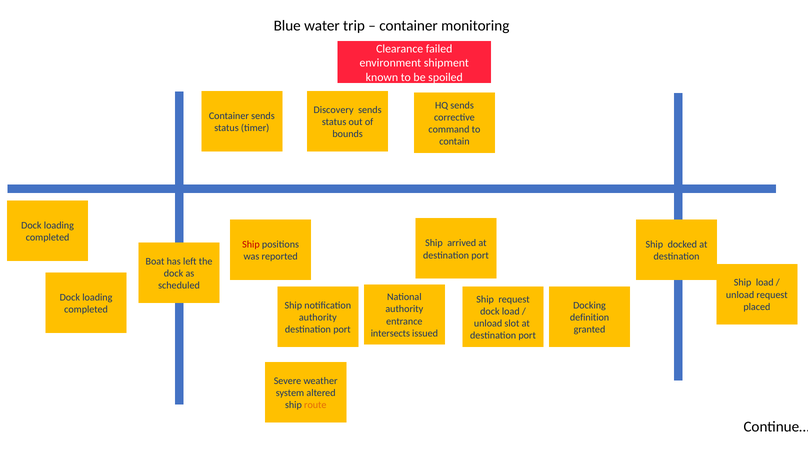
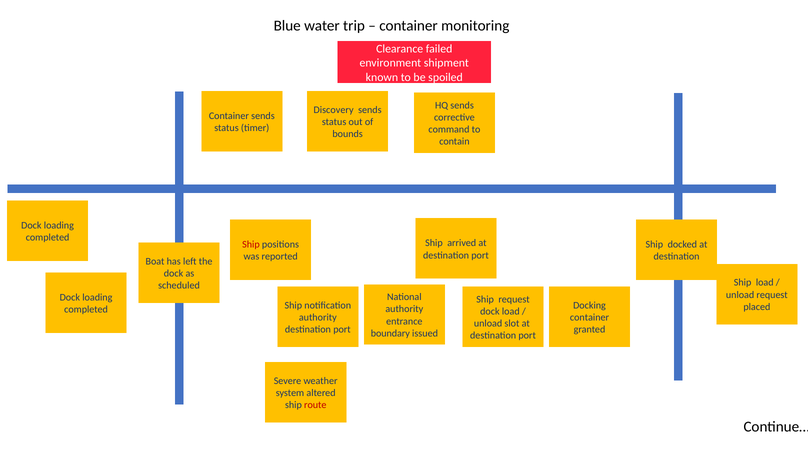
definition: definition -> container (590, 318)
intersects: intersects -> boundary (390, 334)
route colour: orange -> red (315, 406)
